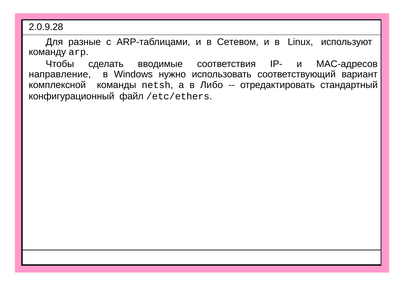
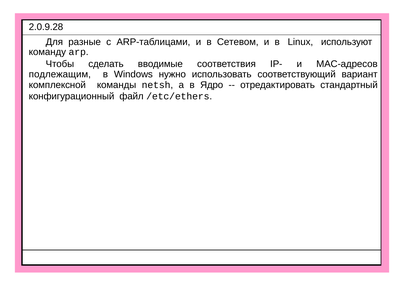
направление: направление -> подлежащим (60, 74)
Либо: Либо -> Ядро (212, 85)
